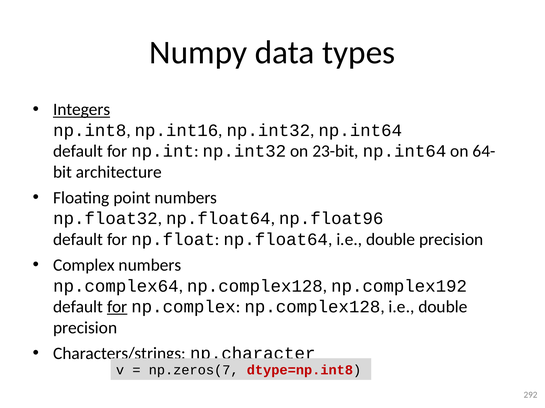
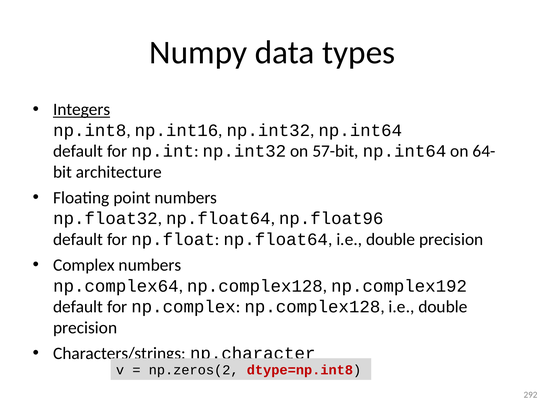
23-bit: 23-bit -> 57-bit (335, 152)
for underline: present -> none (117, 307)
np.zeros(7: np.zeros(7 -> np.zeros(2 (194, 371)
